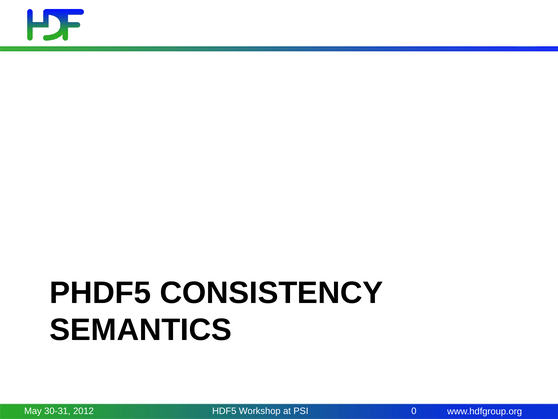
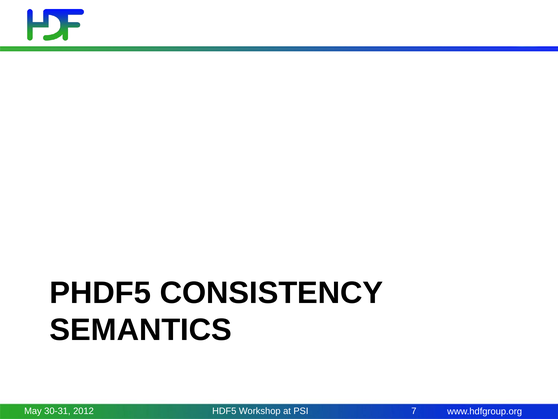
0: 0 -> 7 (414, 411)
